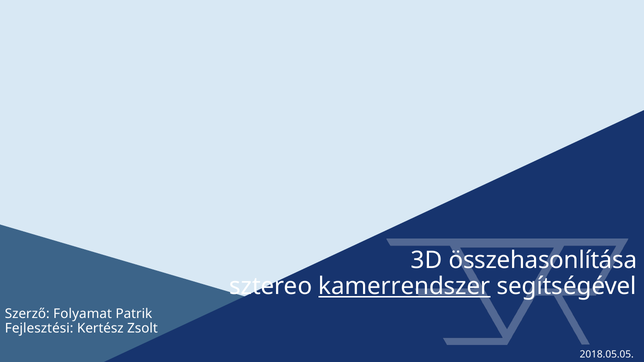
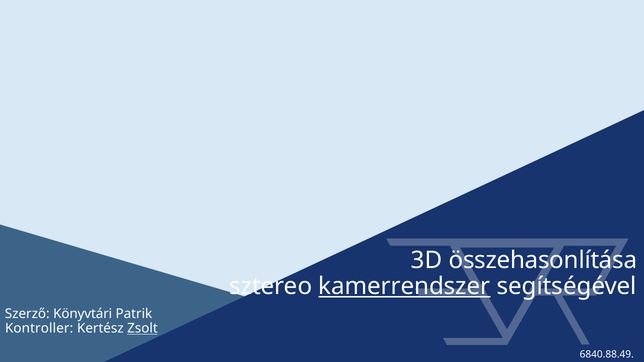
Folyamat: Folyamat -> Könyvtári (83, 314)
Fejlesztési: Fejlesztési -> Kontroller (39, 329)
Zsolt underline: none -> present (142, 329)
2018.05.05: 2018.05.05 -> 6840.88.49 (607, 355)
